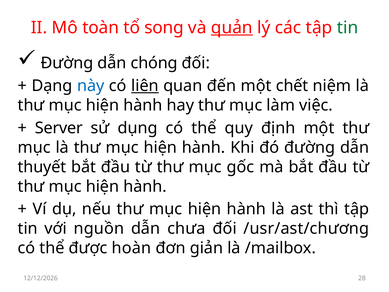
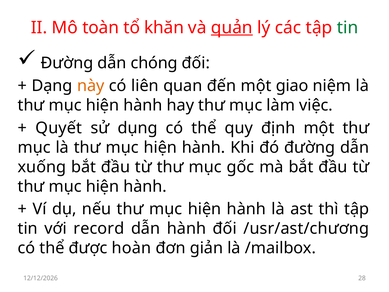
song: song -> khăn (164, 28)
này colour: blue -> orange (91, 86)
liên underline: present -> none (145, 86)
chết: chết -> giao (292, 86)
Server: Server -> Quyết (59, 128)
thuyết: thuyết -> xuống (42, 167)
nguồn: nguồn -> record (99, 228)
dẫn chưa: chưa -> hành (187, 228)
